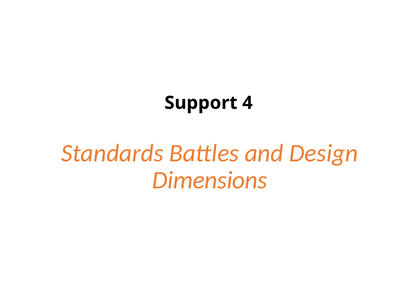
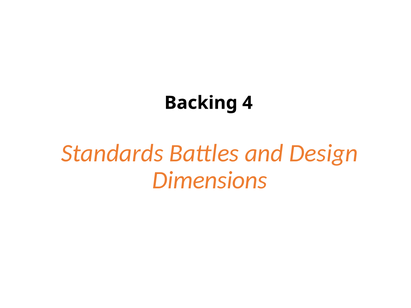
Support: Support -> Backing (201, 103)
